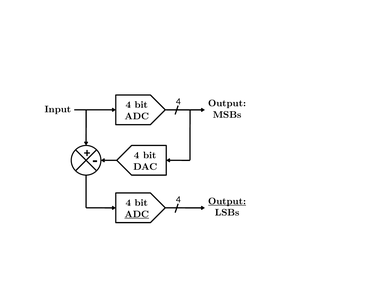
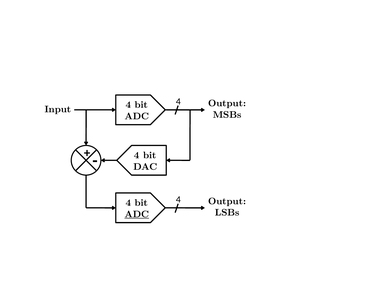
Output underline: present -> none (227, 201)
